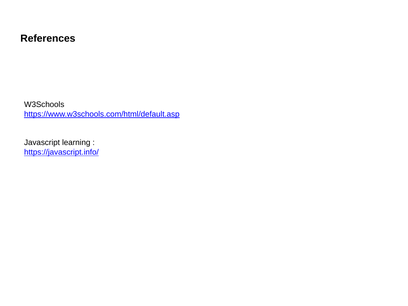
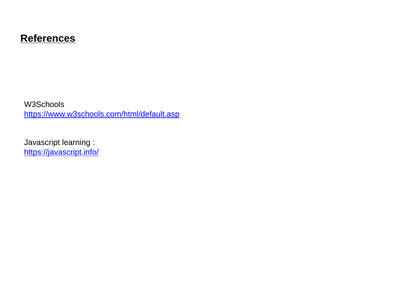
References underline: none -> present (48, 38)
